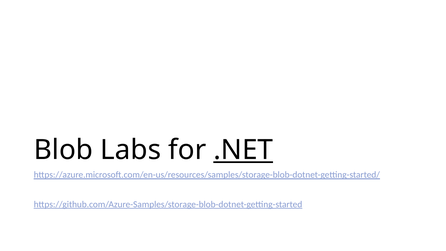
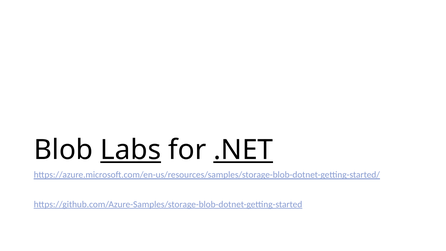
Labs underline: none -> present (131, 150)
